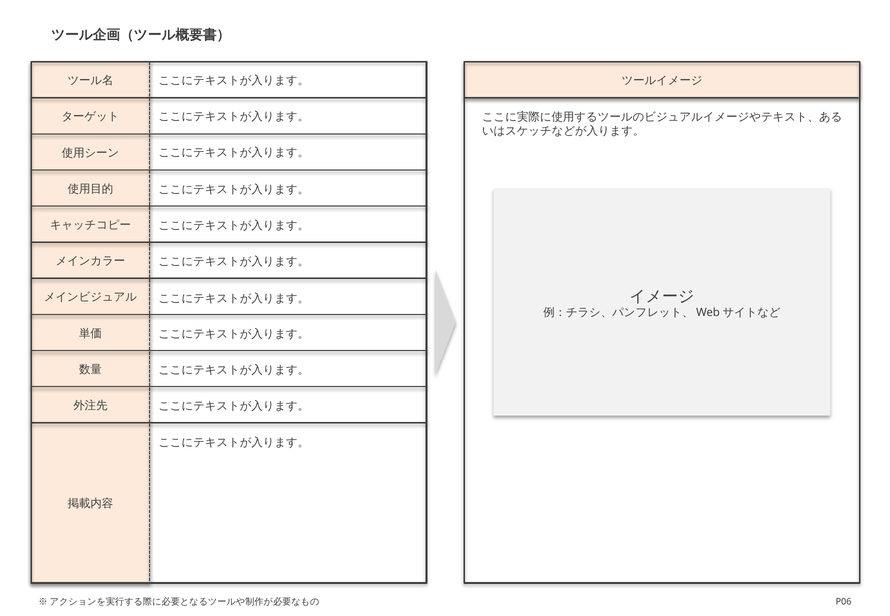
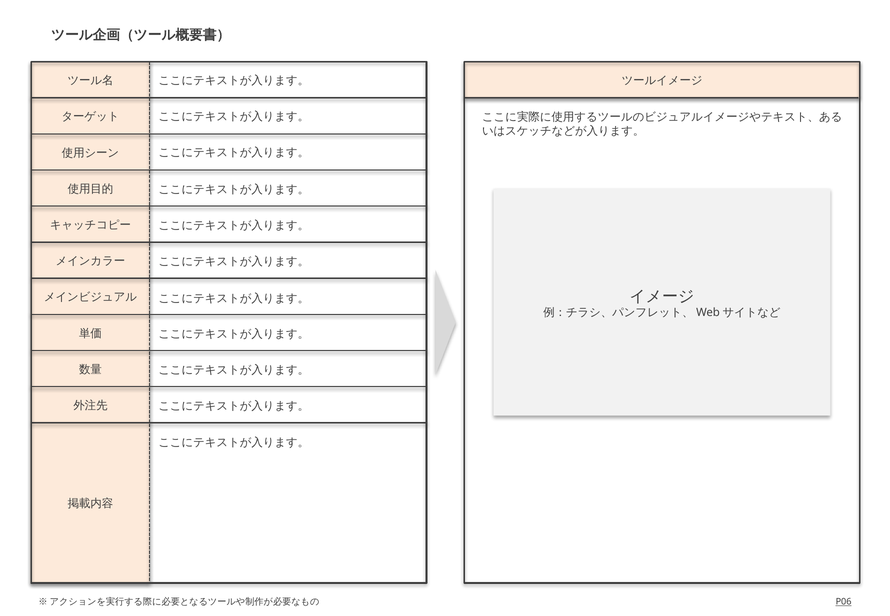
P06 underline: none -> present (844, 602)
